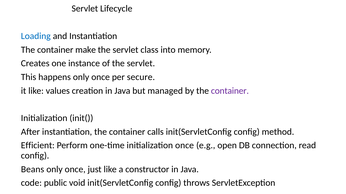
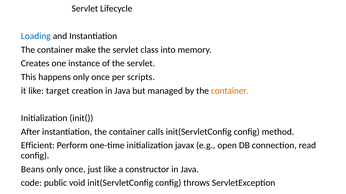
secure: secure -> scripts (141, 77)
values: values -> target (58, 91)
container colour: purple -> orange (230, 91)
initialization once: once -> javax (185, 146)
